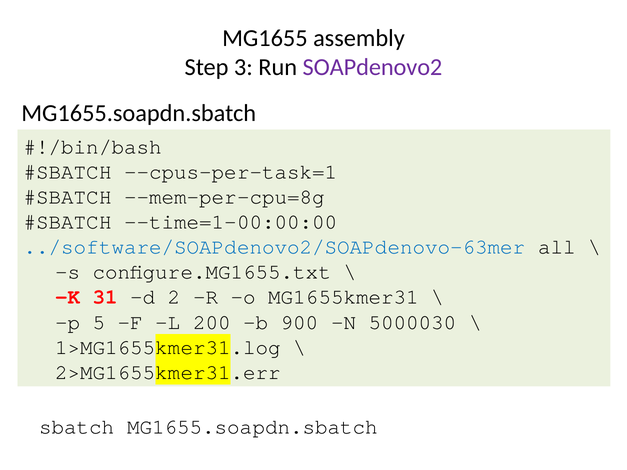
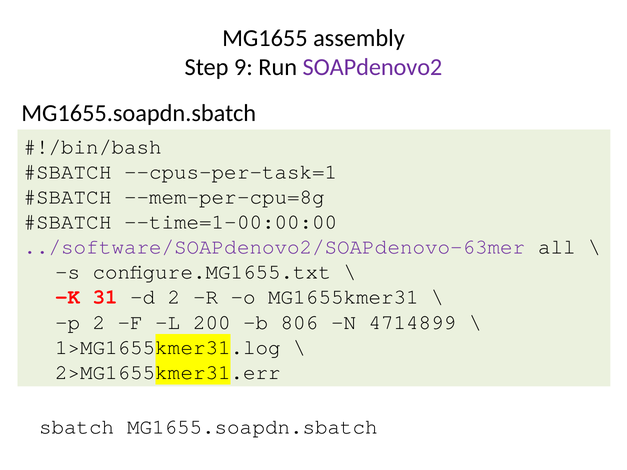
3: 3 -> 9 (243, 67)
../software/SOAPdenovo2/SOAPdenovo-63mer colour: blue -> purple (275, 247)
p 5: 5 -> 2 (99, 322)
900: 900 -> 806 (300, 322)
5000030: 5000030 -> 4714899 (413, 322)
